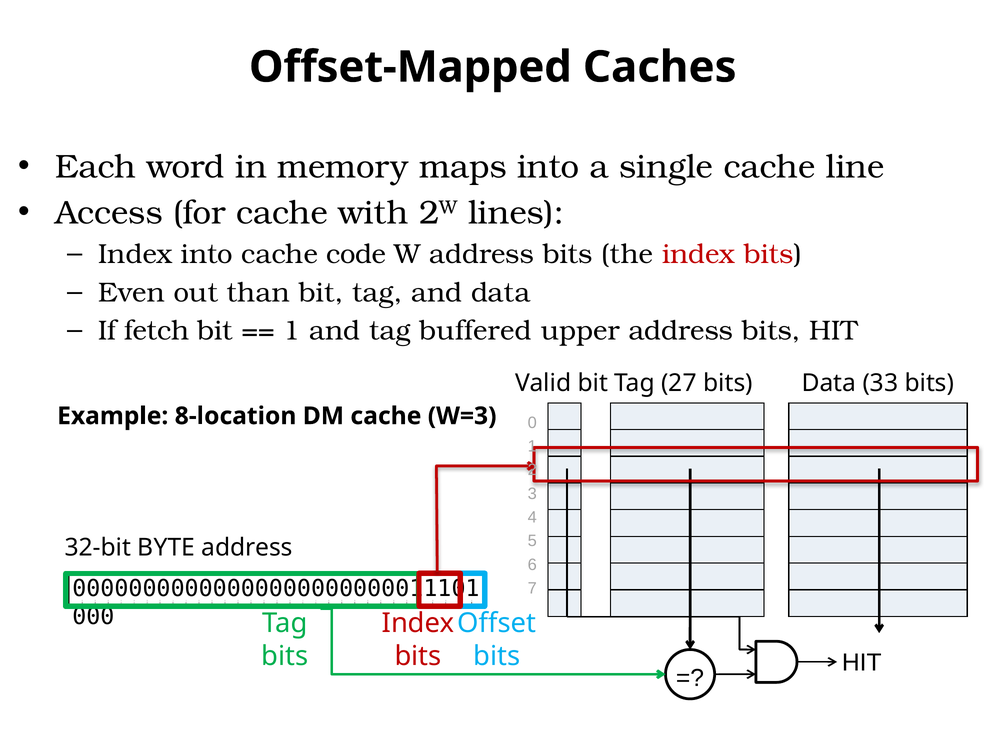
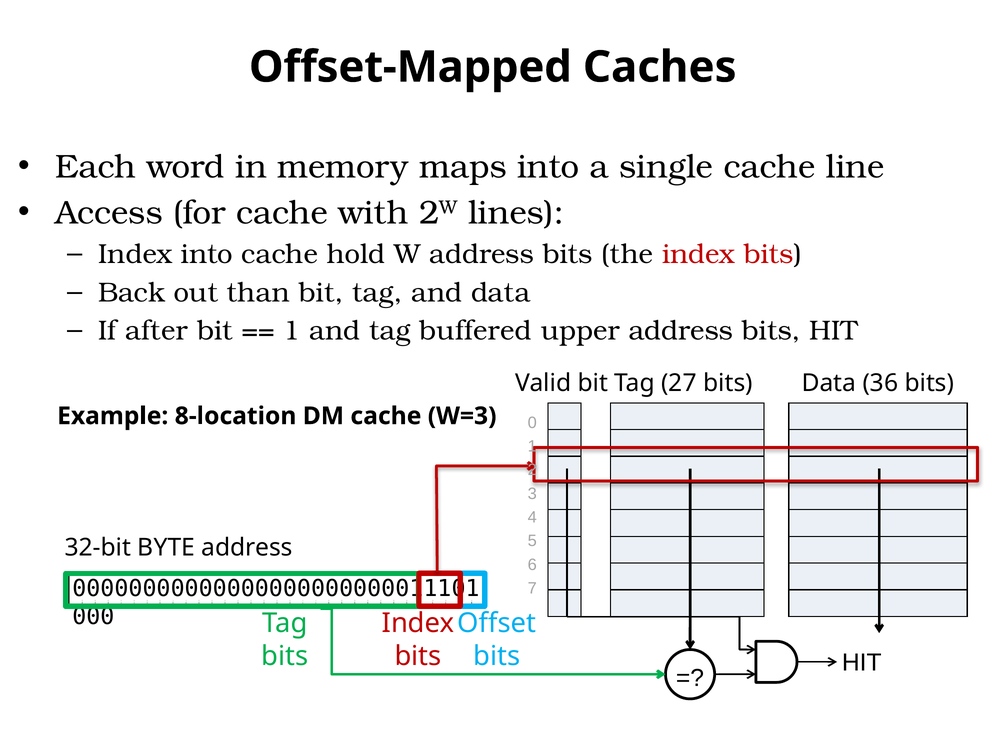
code: code -> hold (356, 254)
Even: Even -> Back (132, 292)
fetch: fetch -> after (157, 331)
33: 33 -> 36 (880, 383)
